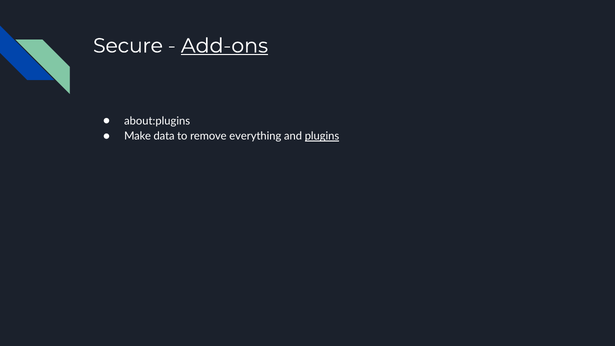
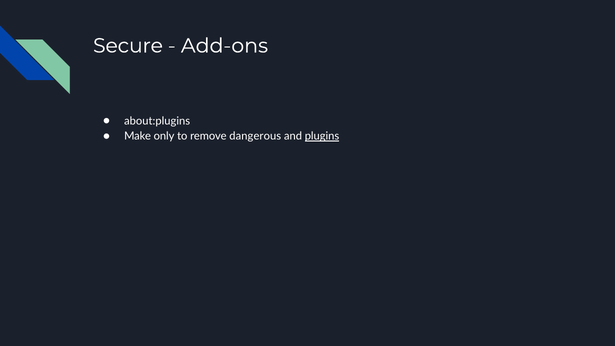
Add-ons underline: present -> none (225, 46)
data: data -> only (164, 136)
everything: everything -> dangerous (255, 136)
